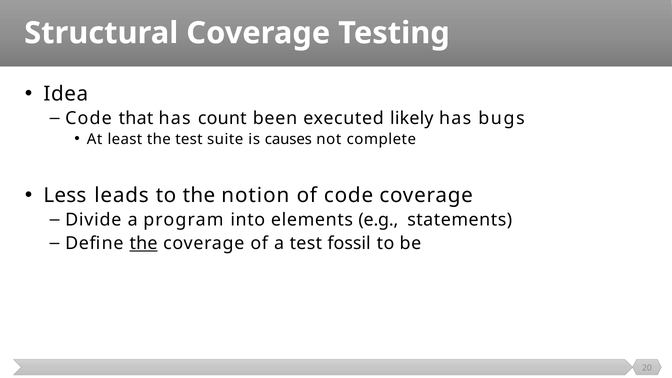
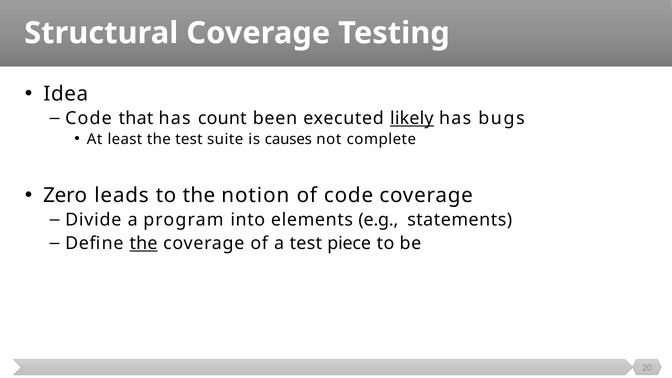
likely underline: none -> present (412, 118)
Less: Less -> Zero (65, 195)
fossil: fossil -> piece (349, 243)
